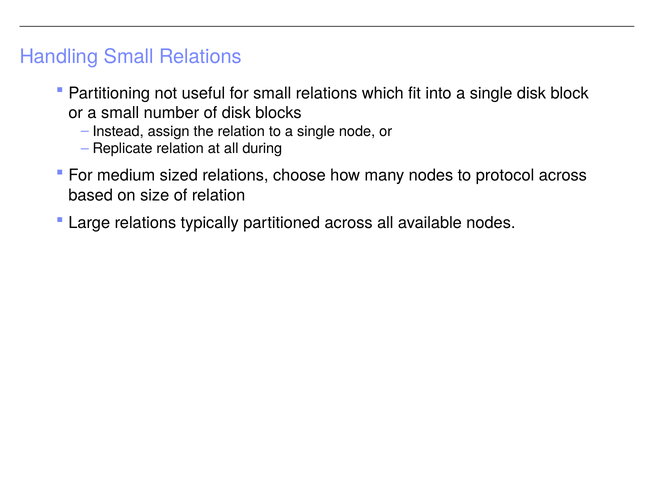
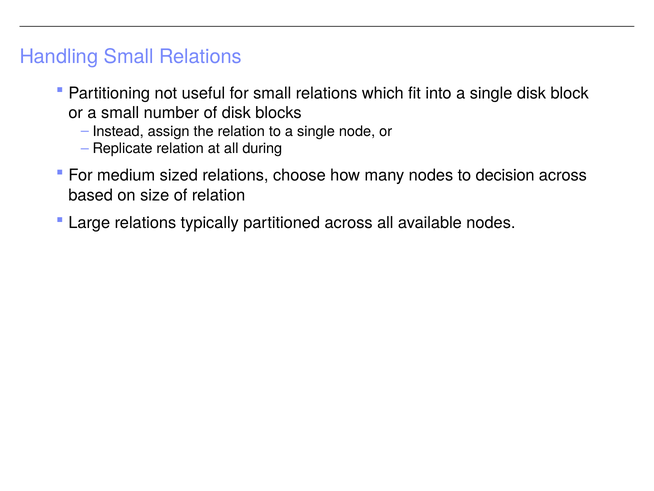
protocol: protocol -> decision (505, 175)
